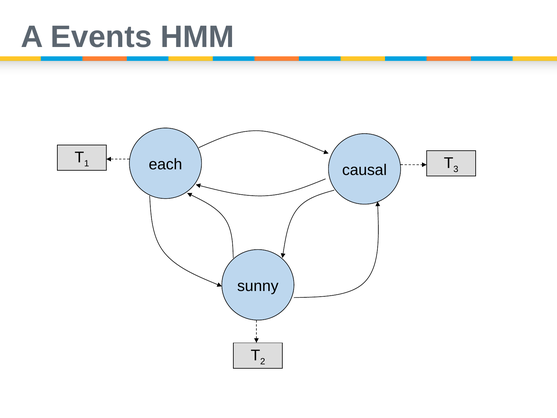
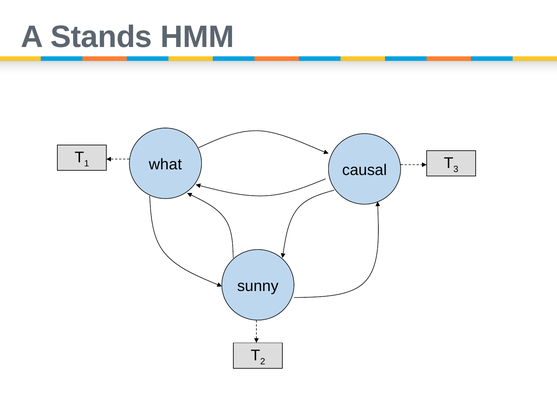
Events: Events -> Stands (101, 37)
each: each -> what (165, 164)
